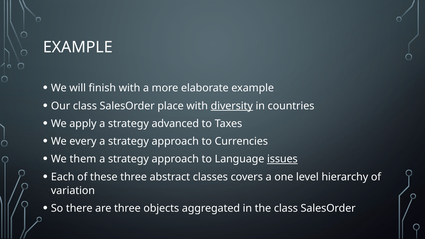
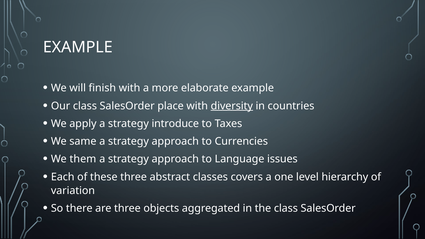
advanced: advanced -> introduce (175, 124)
every: every -> same (83, 141)
issues underline: present -> none (282, 159)
